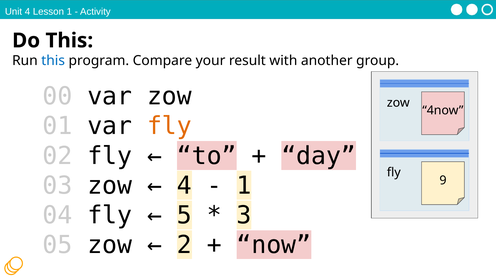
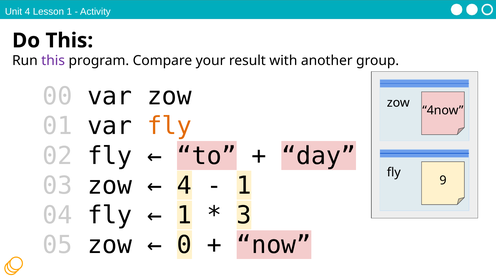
this colour: blue -> purple (53, 61)
5: 5 -> 1 (184, 215)
2: 2 -> 0 (184, 245)
